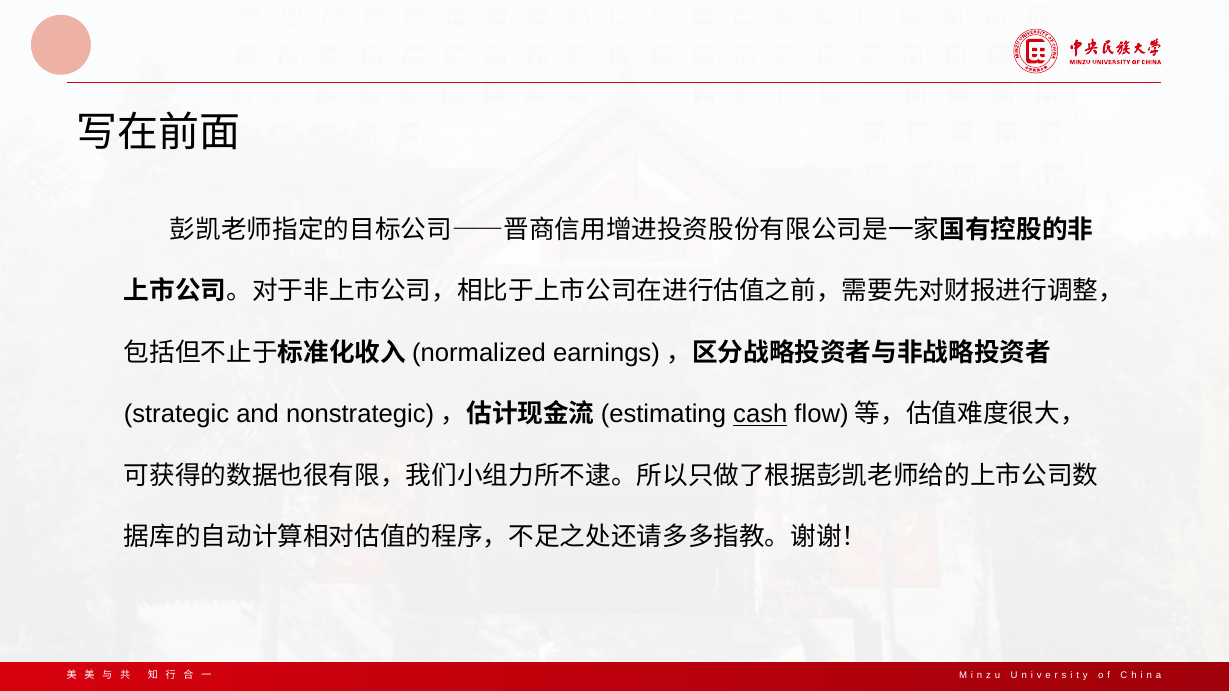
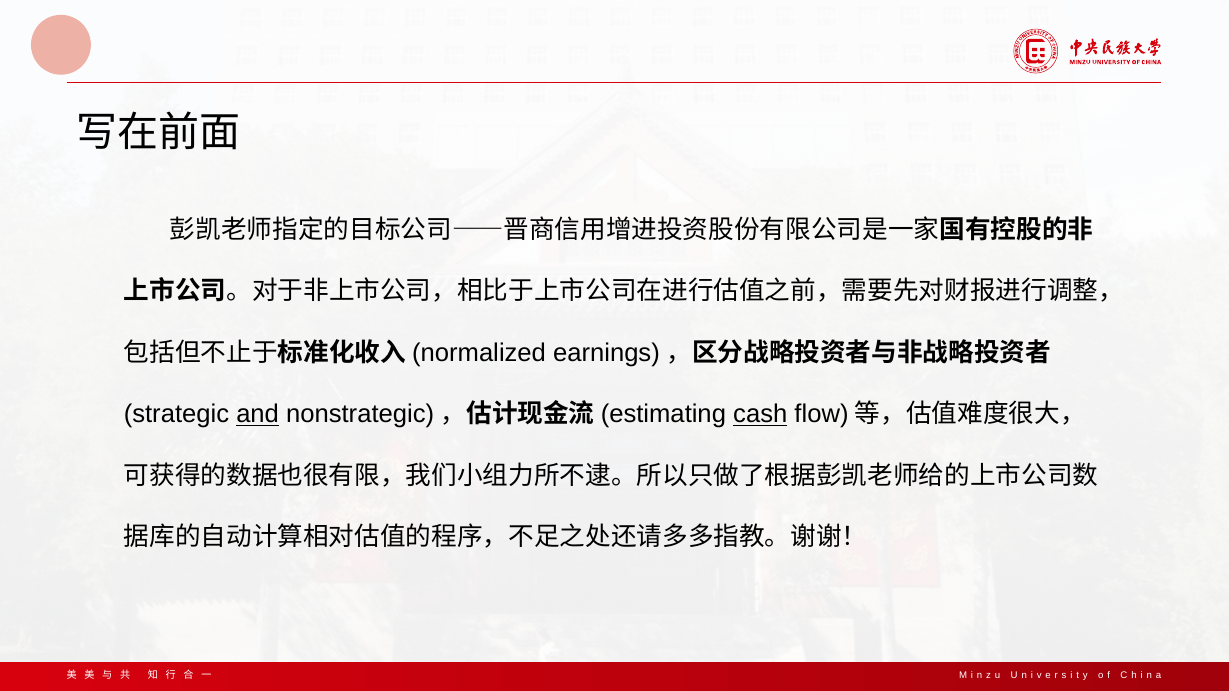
and underline: none -> present (258, 415)
